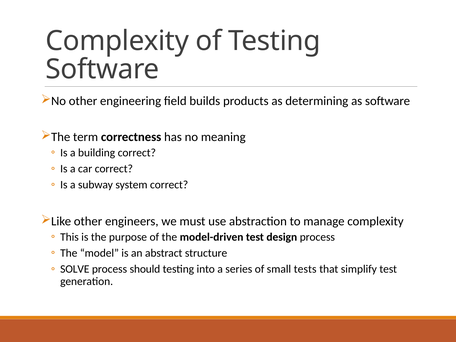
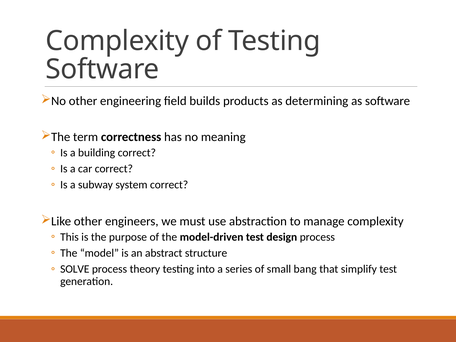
should: should -> theory (145, 269)
tests: tests -> bang (305, 269)
